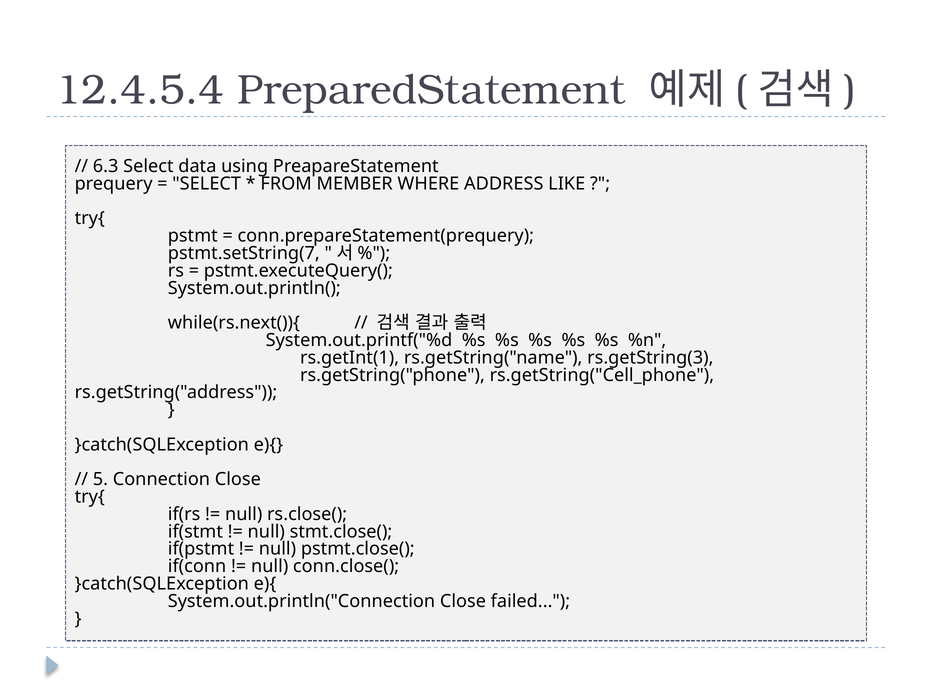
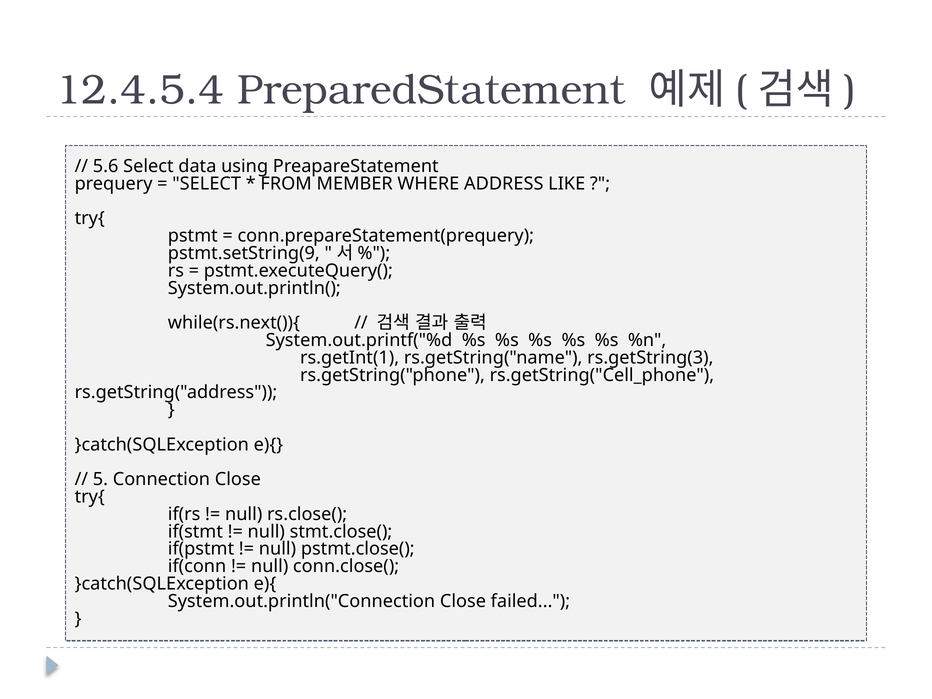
6.3: 6.3 -> 5.6 (106, 166)
pstmt.setString(7: pstmt.setString(7 -> pstmt.setString(9 (244, 253)
